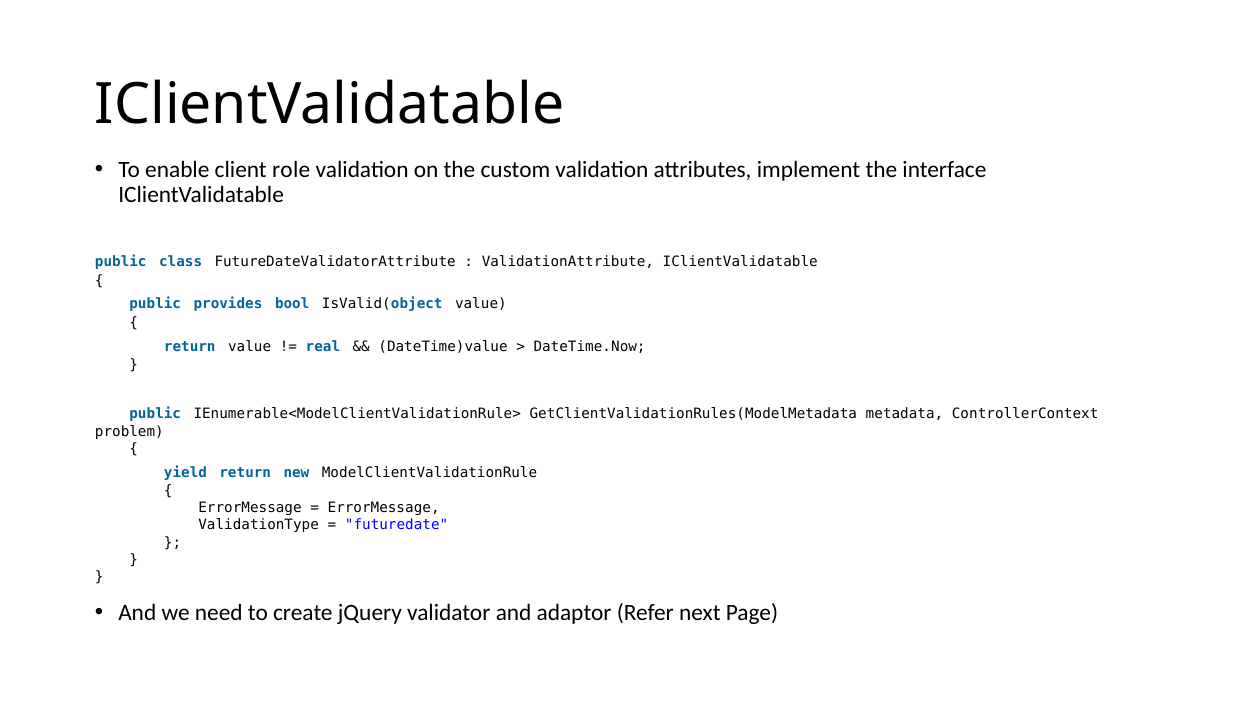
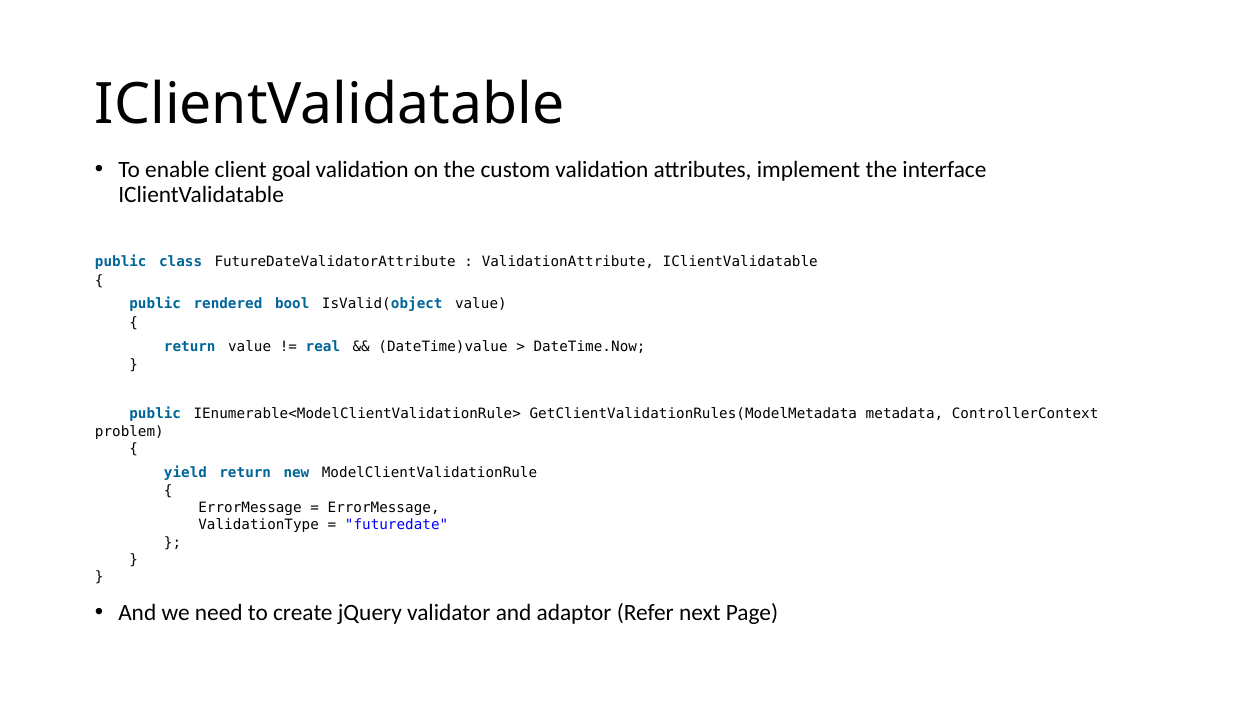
role: role -> goal (291, 170)
provides: provides -> rendered (228, 304)
